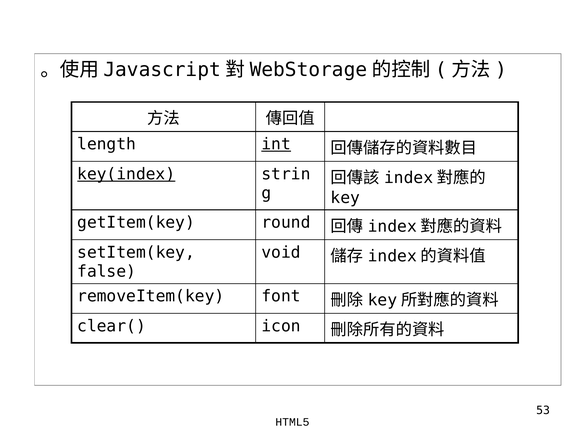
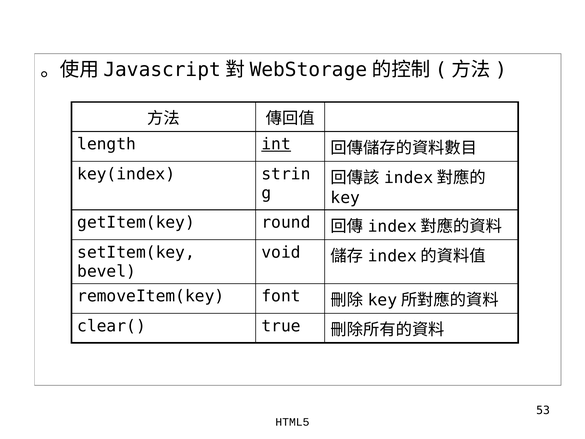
key(index underline: present -> none (126, 174)
false: false -> bevel (107, 271)
icon: icon -> true (281, 326)
